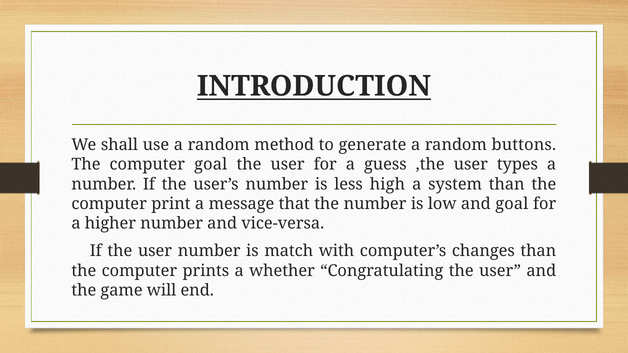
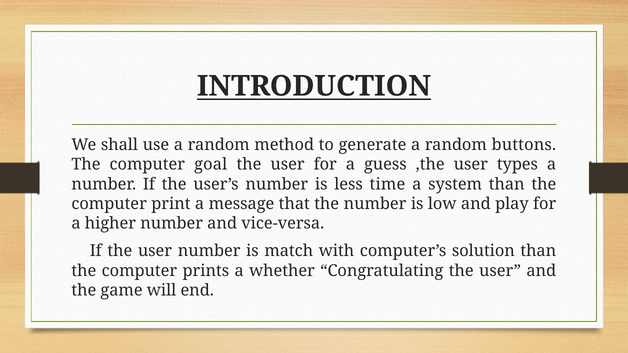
high: high -> time (387, 184)
and goal: goal -> play (512, 204)
changes: changes -> solution (483, 251)
